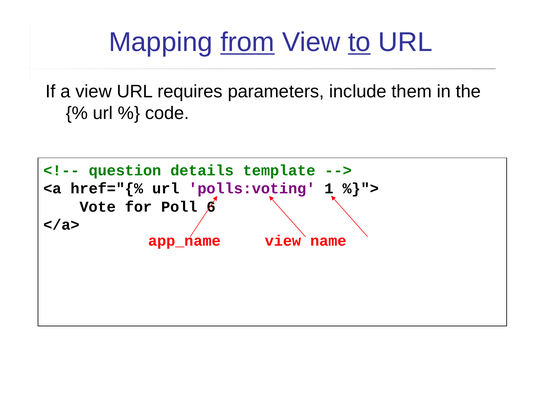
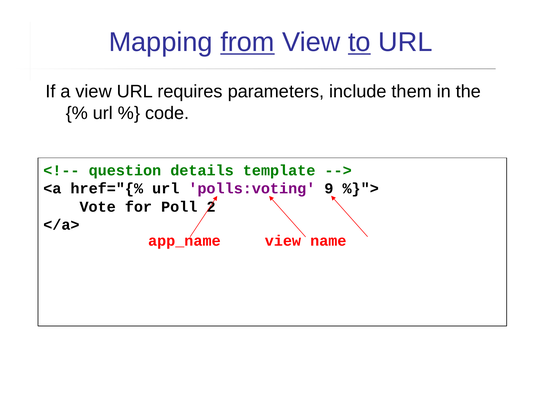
1: 1 -> 9 (329, 189)
6: 6 -> 2 (211, 207)
